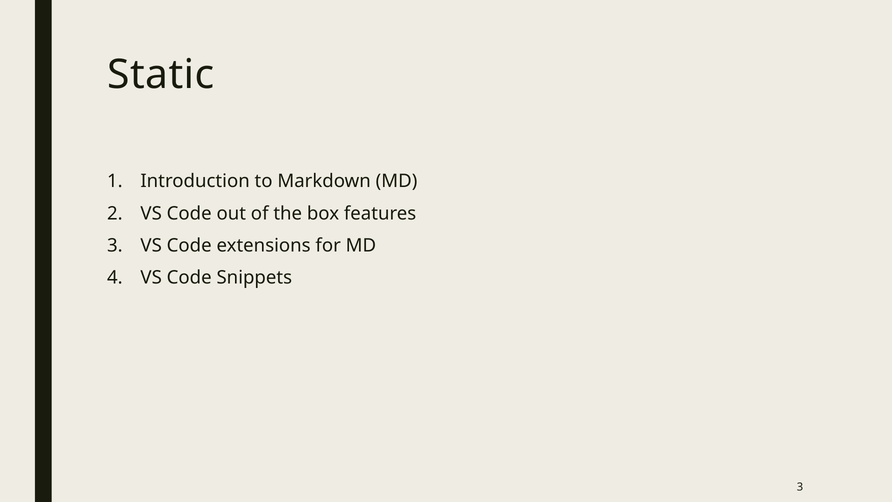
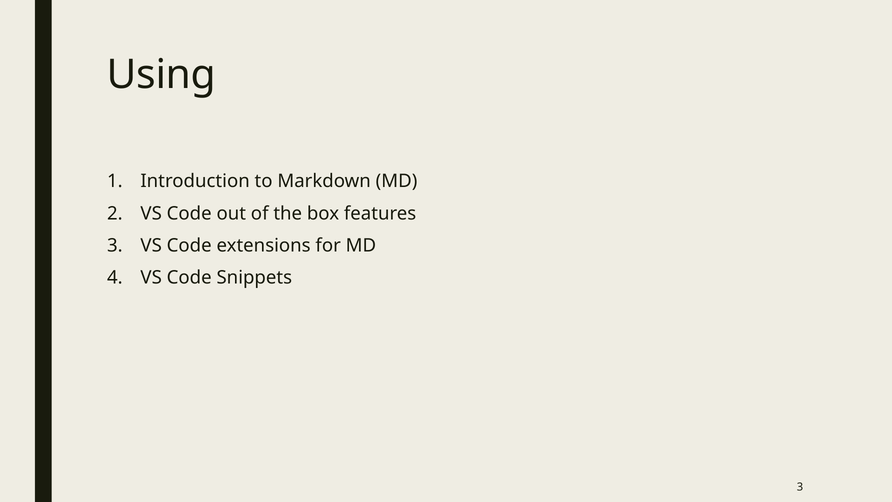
Static: Static -> Using (161, 75)
